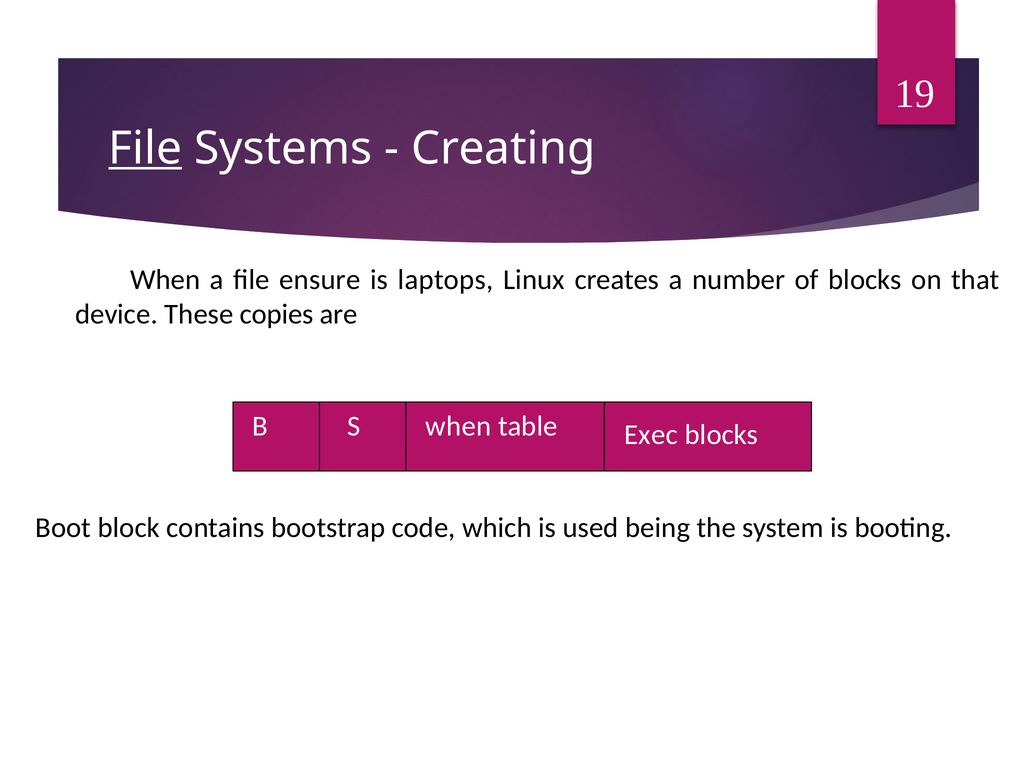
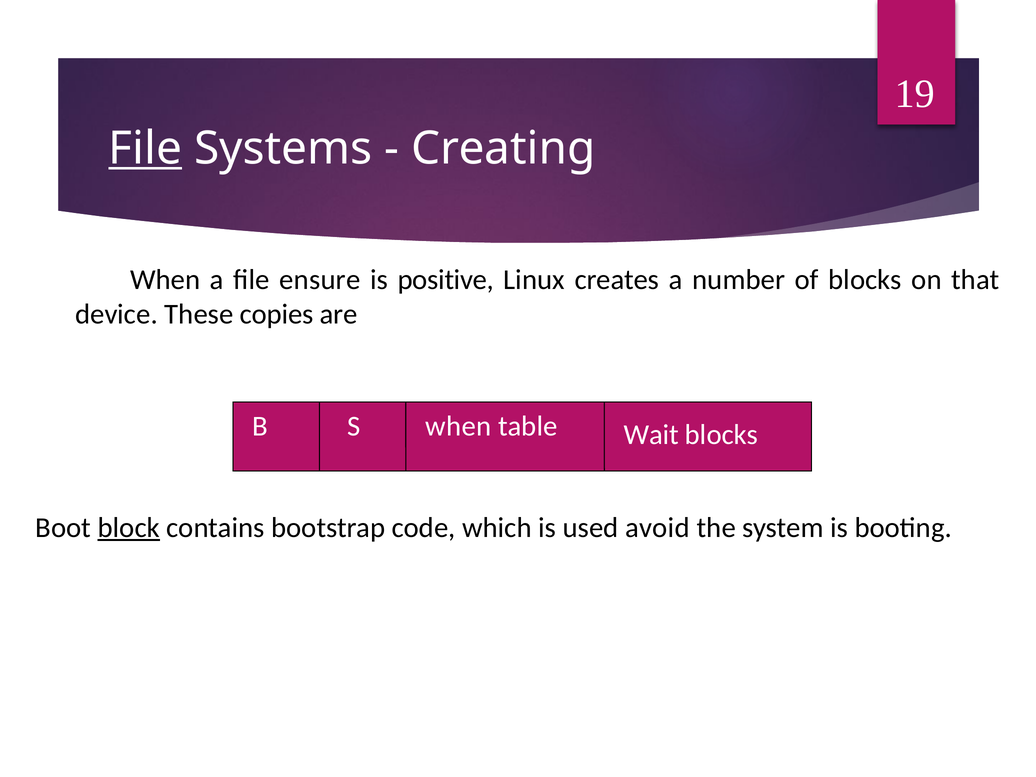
laptops: laptops -> positive (446, 280)
Exec: Exec -> Wait (651, 435)
block underline: none -> present (129, 528)
being: being -> avoid (657, 528)
